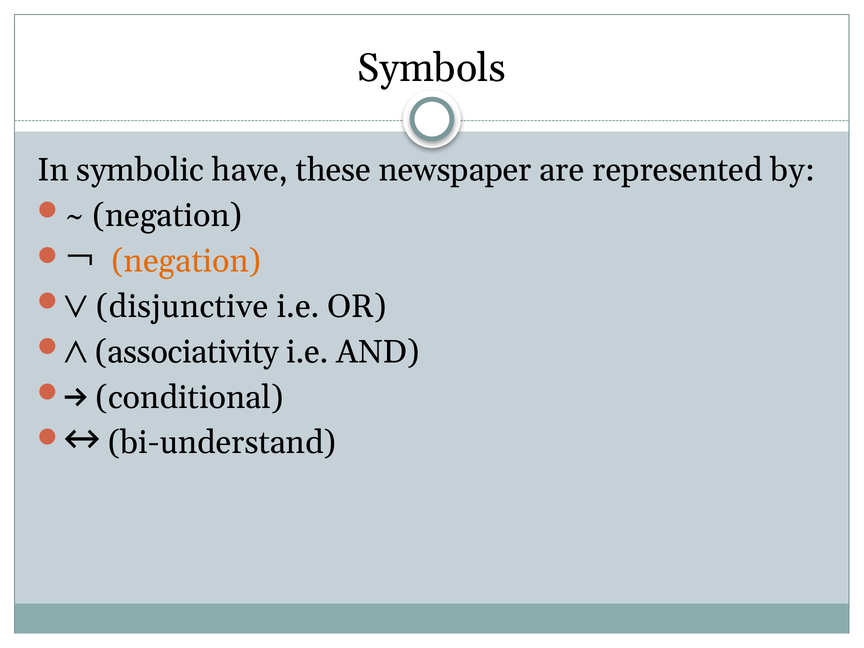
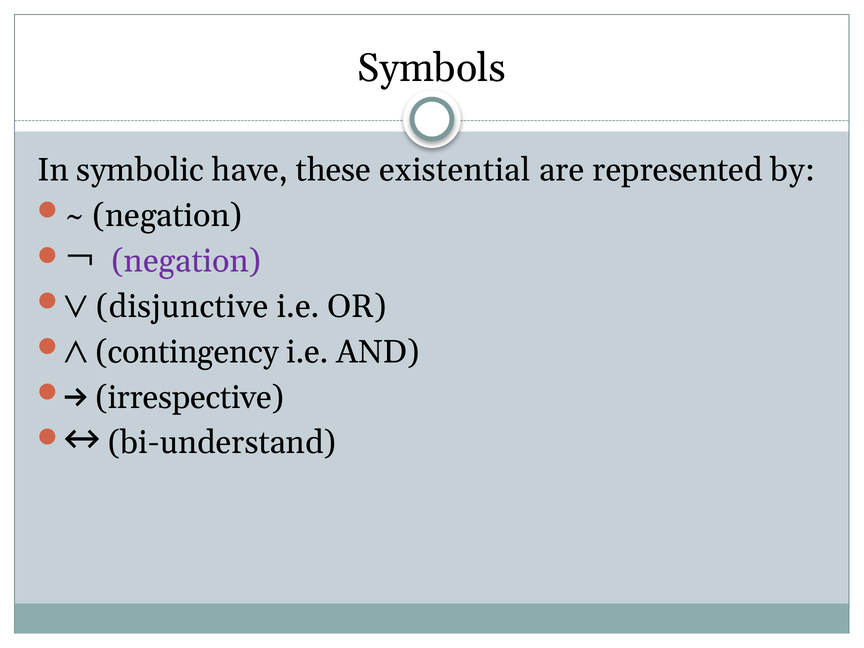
newspaper: newspaper -> existential (455, 170)
negation colour: orange -> purple (186, 261)
associativity: associativity -> contingency (187, 352)
conditional: conditional -> irrespective (190, 397)
